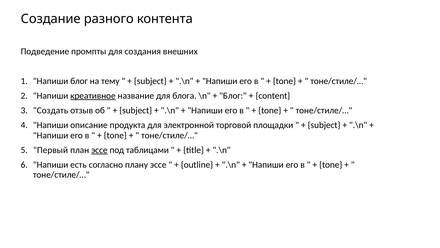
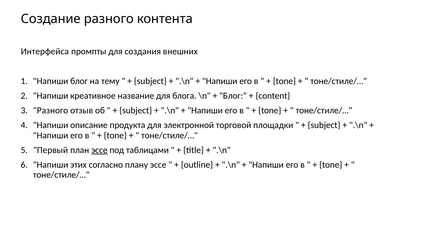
Подведение: Подведение -> Интерфейса (45, 51)
креативное underline: present -> none (93, 96)
Создать: Создать -> Разного (51, 110)
есть: есть -> этих (79, 164)
